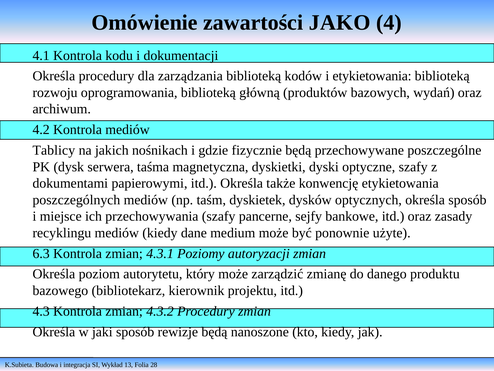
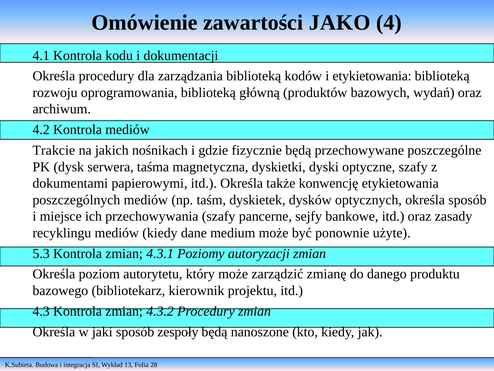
Tablicy: Tablicy -> Trakcie (54, 150)
6.3: 6.3 -> 5.3 (41, 253)
rewizje: rewizje -> zespoły (178, 331)
